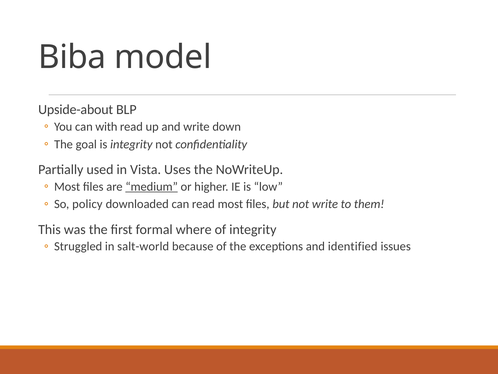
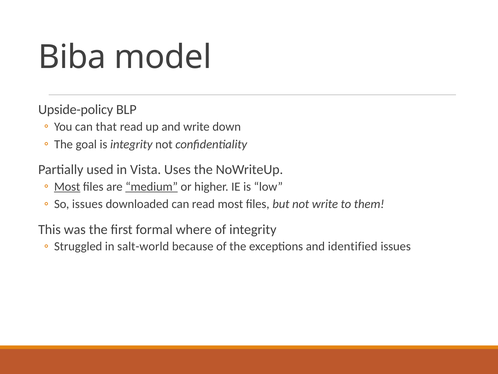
Upside-about: Upside-about -> Upside-policy (76, 109)
with: with -> that (106, 126)
Most underline: none -> present (67, 186)
So policy: policy -> issues (87, 204)
